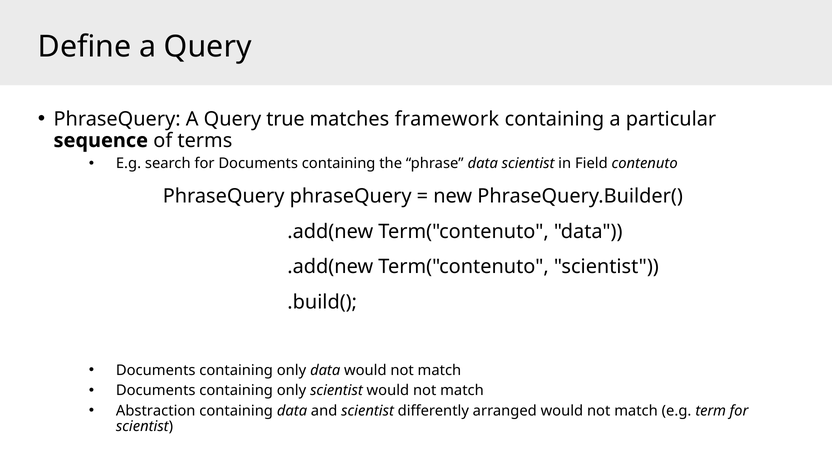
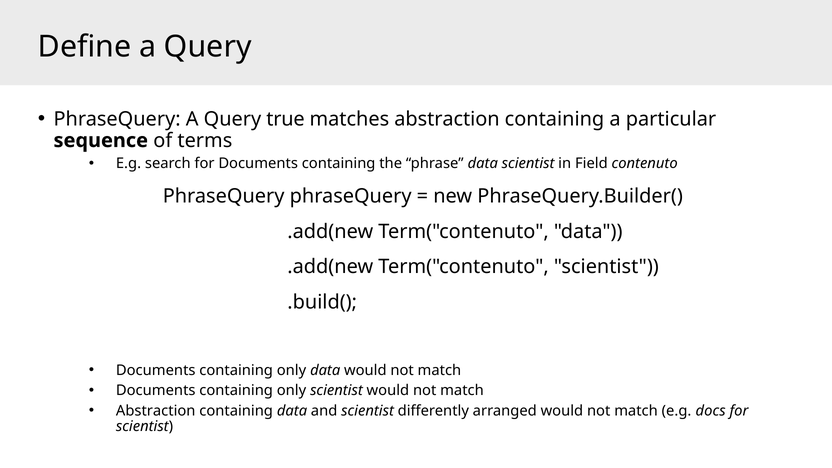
matches framework: framework -> abstraction (447, 119)
term: term -> docs (711, 411)
